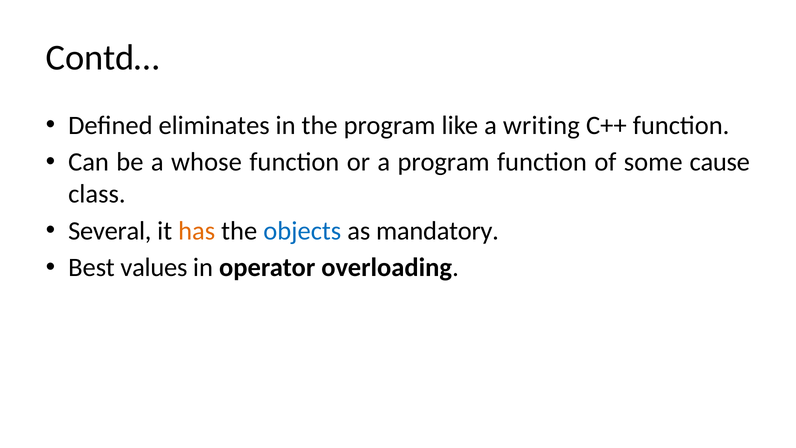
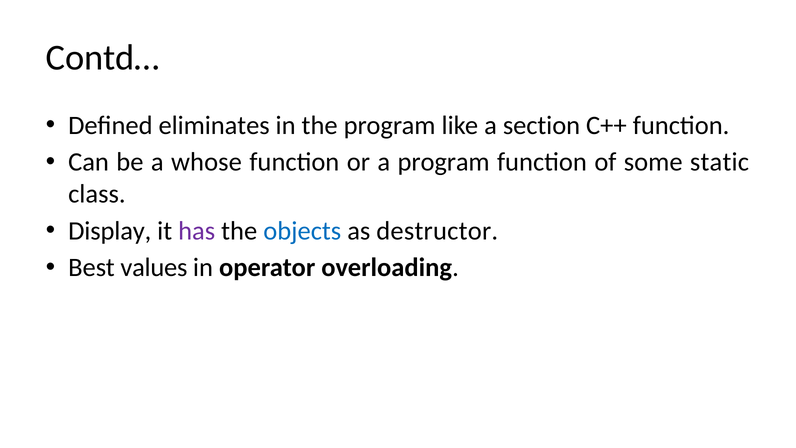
writing: writing -> section (541, 125)
cause: cause -> static (720, 162)
Several: Several -> Display (110, 231)
has colour: orange -> purple (197, 231)
mandatory: mandatory -> destructor (437, 231)
